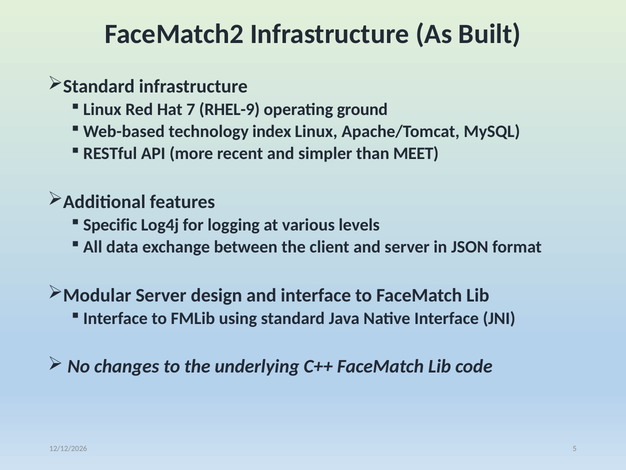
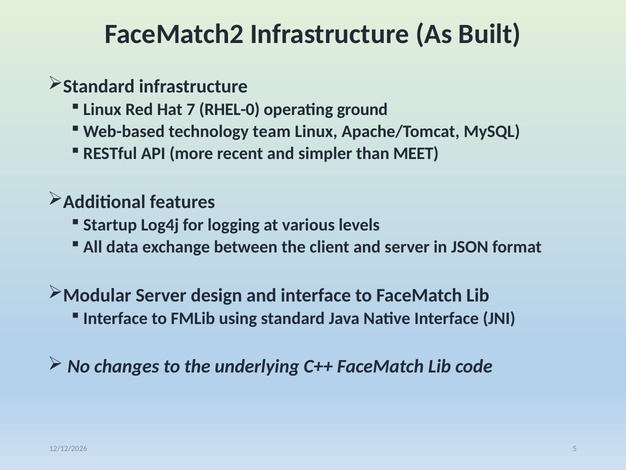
RHEL-9: RHEL-9 -> RHEL-0 (229, 109)
index: index -> team (272, 131)
Specific: Specific -> Startup (110, 225)
